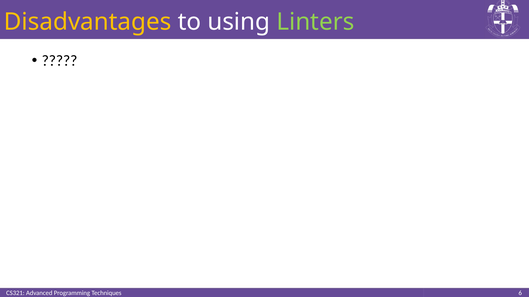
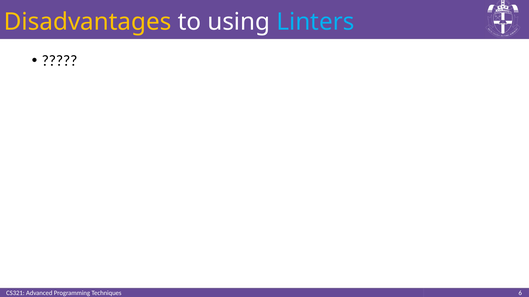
Linters colour: light green -> light blue (315, 22)
